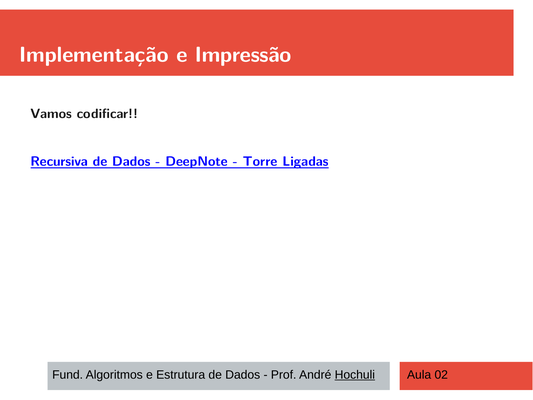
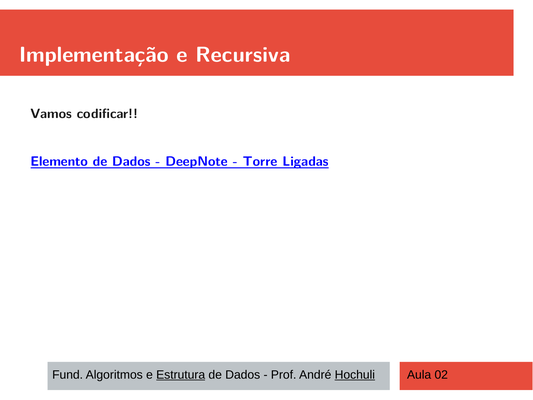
Impressão: Impressão -> Recursiva (243, 55)
Recursiva: Recursiva -> Elemento (59, 161)
Estrutura underline: none -> present (181, 375)
